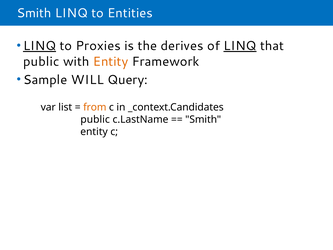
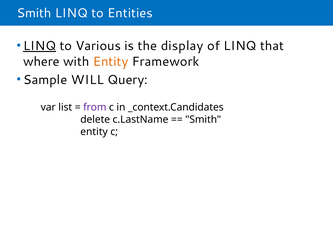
Proxies: Proxies -> Various (98, 46)
derives: derives -> display (182, 46)
LINQ underline: present -> none (240, 46)
public: public -> where (41, 61)
from colour: orange -> purple (95, 107)
public: public -> delete (95, 119)
